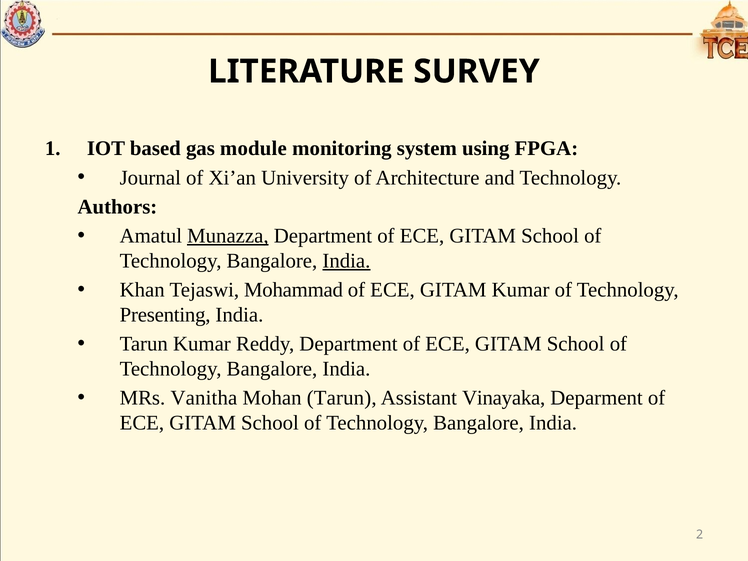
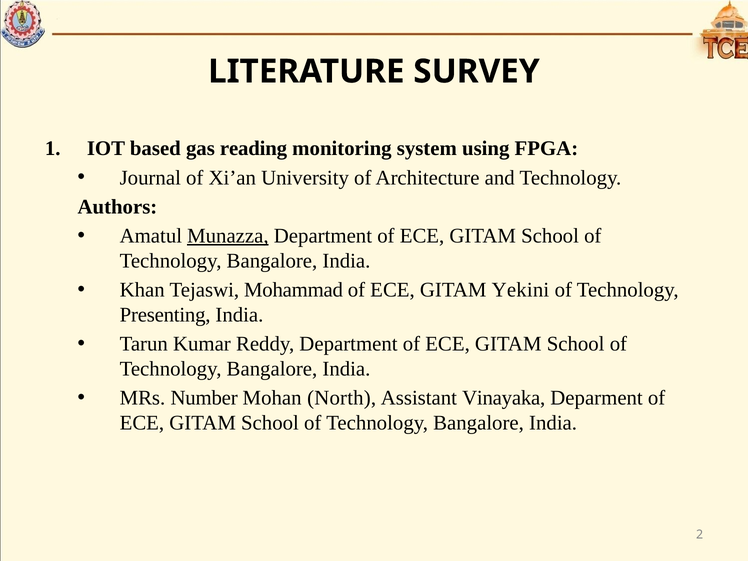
module: module -> reading (254, 149)
India underline: present -> none (346, 261)
GITAM Kumar: Kumar -> Yekini (520, 290)
Vanitha: Vanitha -> Number (204, 398)
Mohan Tarun: Tarun -> North (342, 398)
